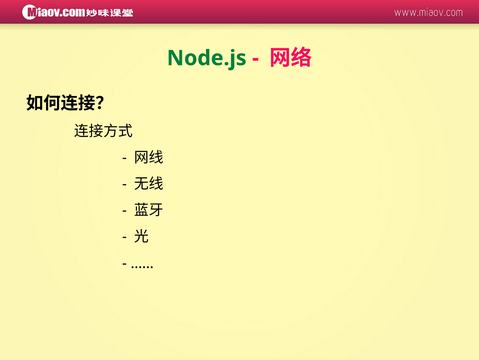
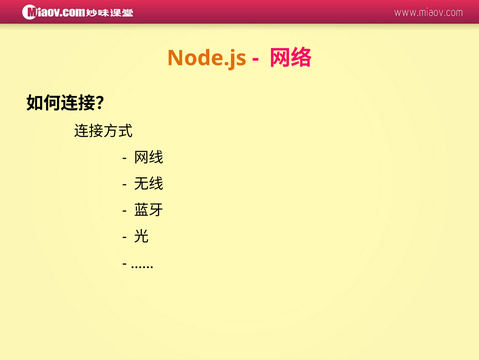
Node.js colour: green -> orange (207, 58)
